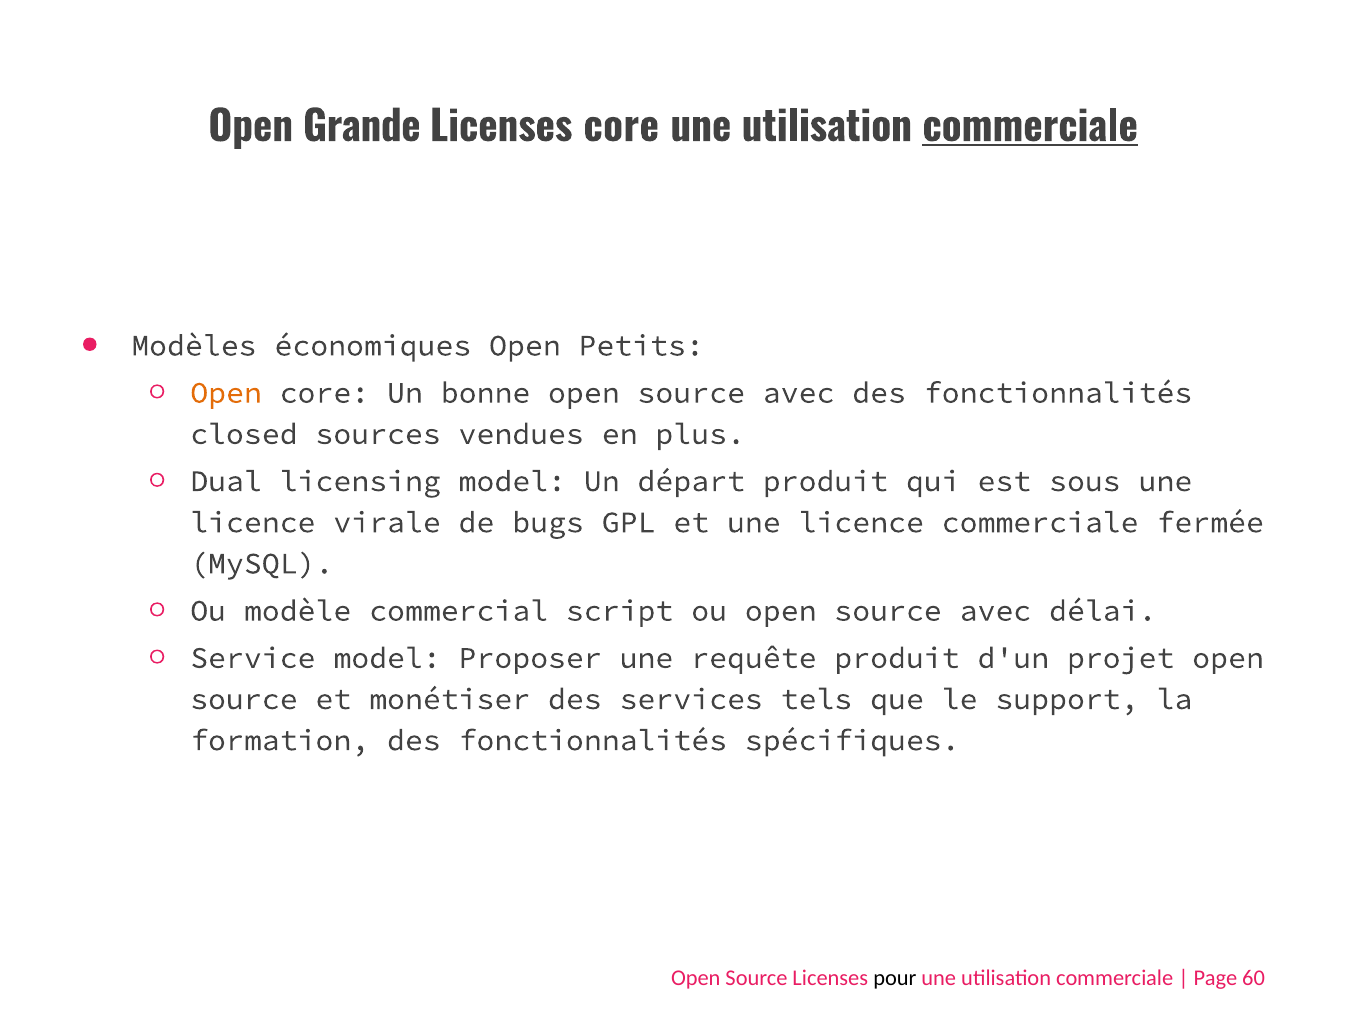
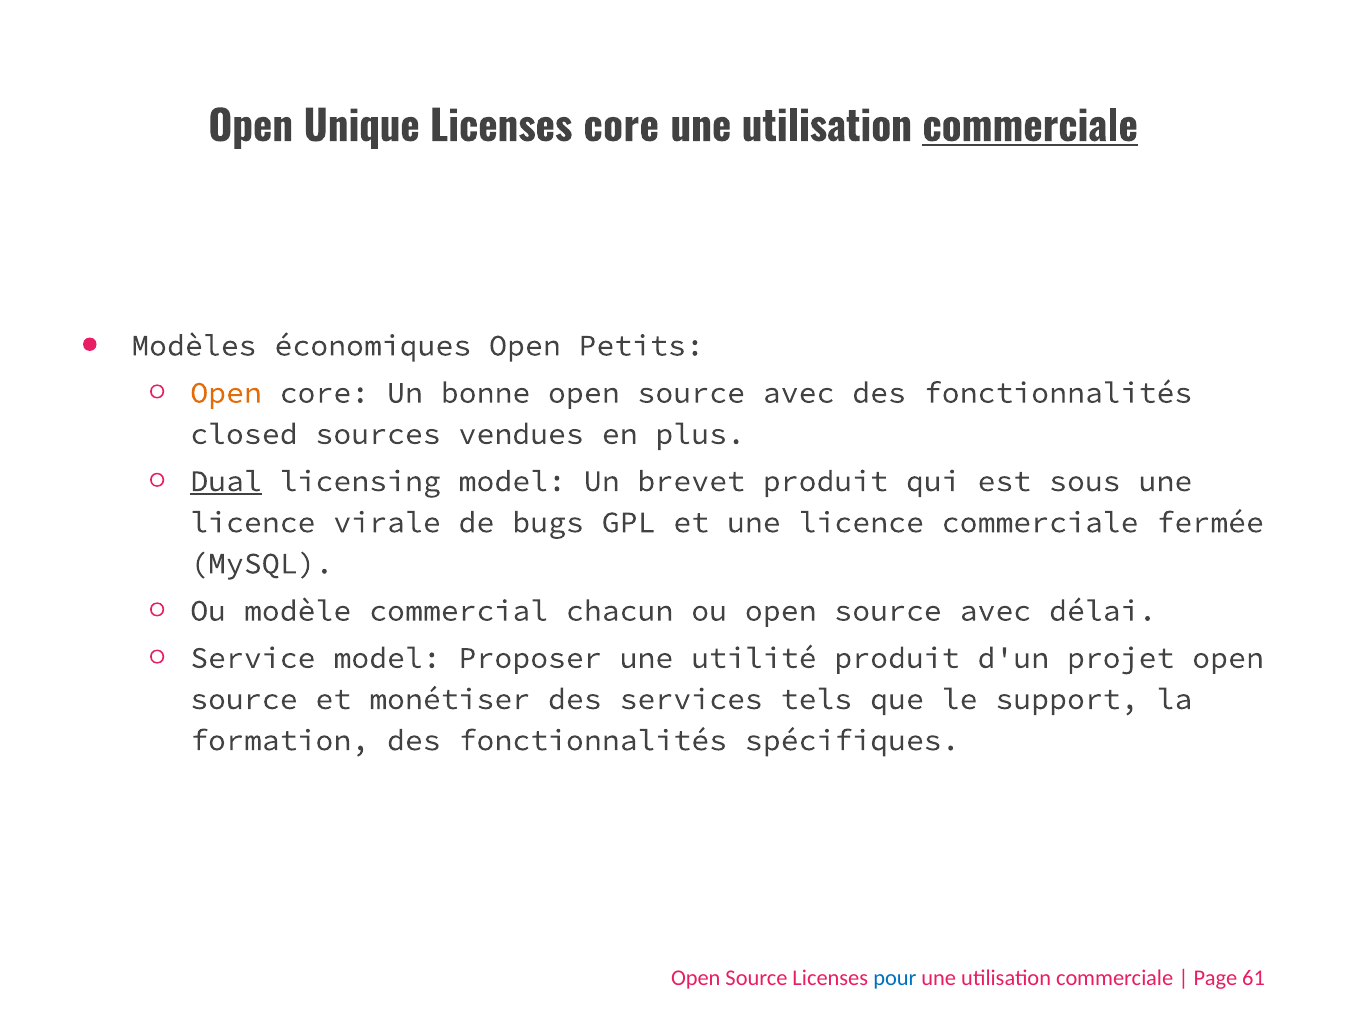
Grande: Grande -> Unique (362, 127)
Dual underline: none -> present (226, 481)
départ: départ -> brevet (691, 481)
script: script -> chacun (620, 611)
requête: requête -> utilité (754, 658)
pour colour: black -> blue (895, 978)
60: 60 -> 61 (1254, 978)
